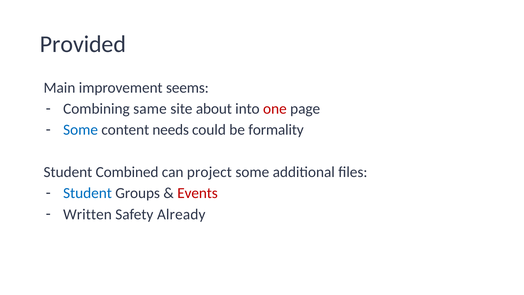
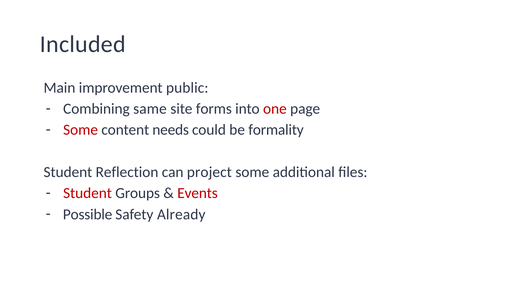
Provided: Provided -> Included (83, 44)
seems: seems -> public (187, 88)
about: about -> forms (214, 109)
Some colour: blue -> red (81, 130)
Combined: Combined -> Reflection (127, 172)
Student colour: blue -> red (88, 193)
Written: Written -> Possible (88, 214)
